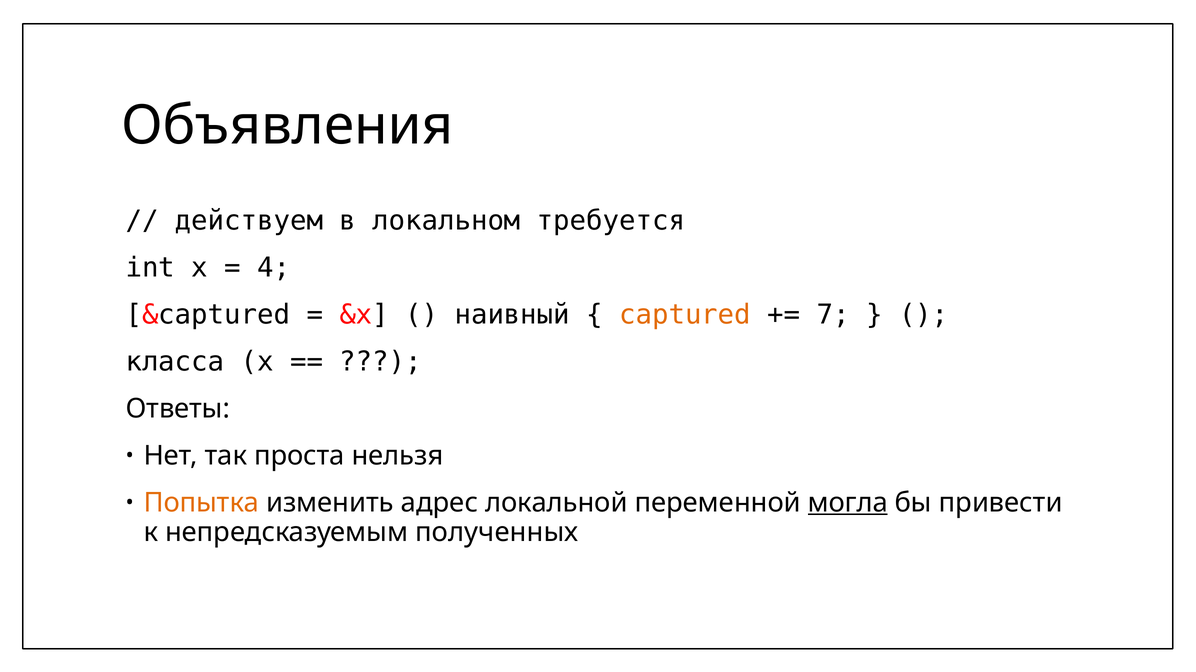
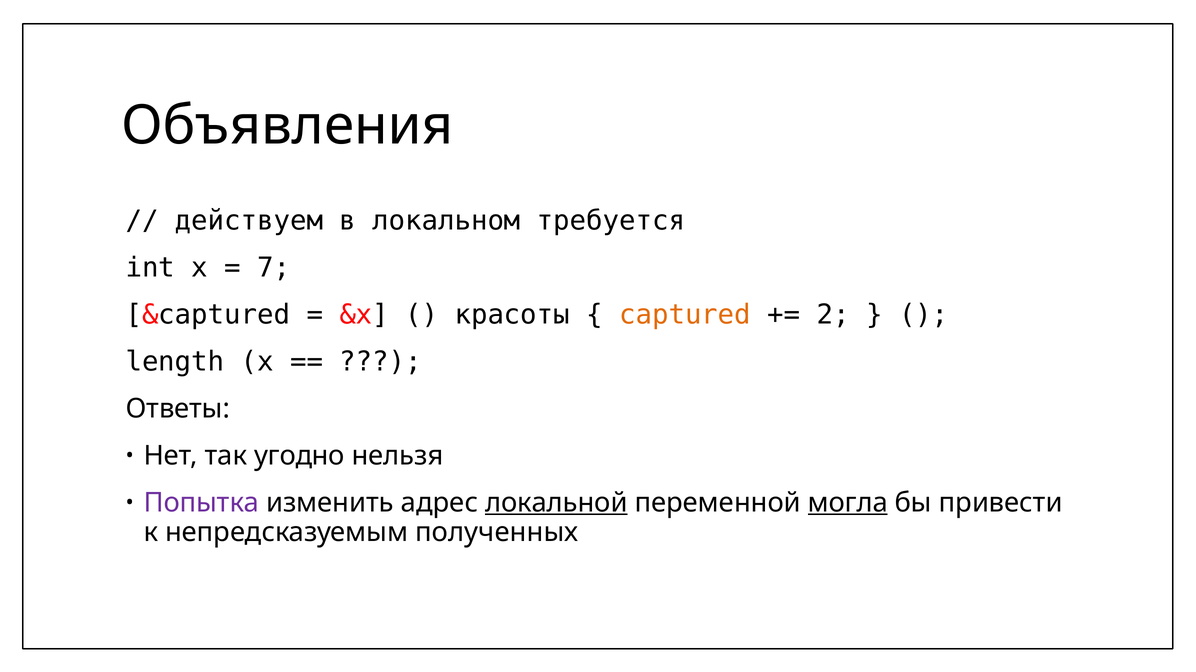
4: 4 -> 7 (274, 268)
наивный: наивный -> красоты (512, 315)
7: 7 -> 2 (833, 315)
класса: класса -> length (175, 362)
проста: проста -> угодно (299, 456)
Попытка colour: orange -> purple (201, 503)
локальной underline: none -> present (556, 503)
